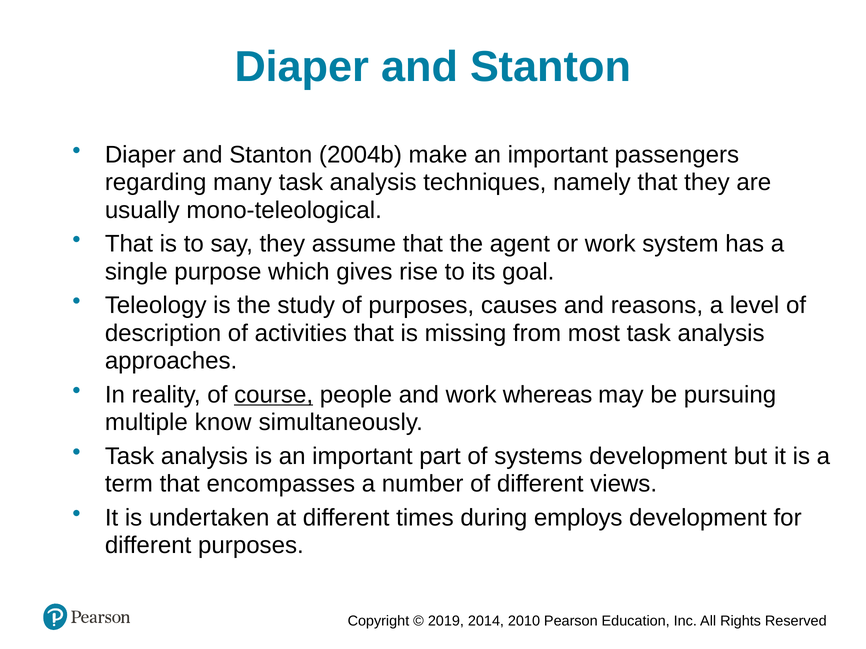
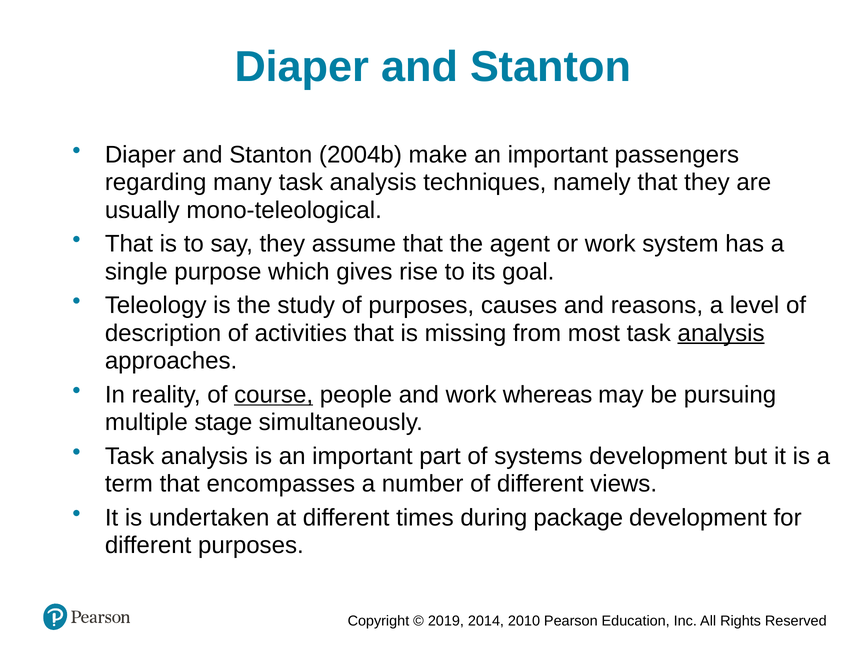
analysis underline: none -> present (721, 333)
know: know -> stage (223, 423)
employs: employs -> package (578, 518)
